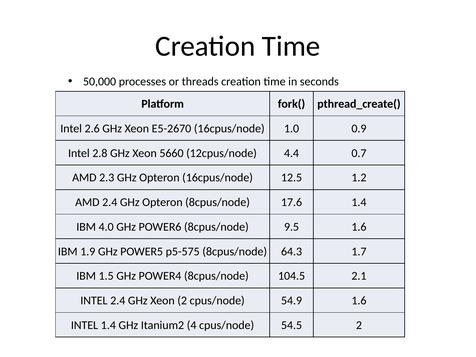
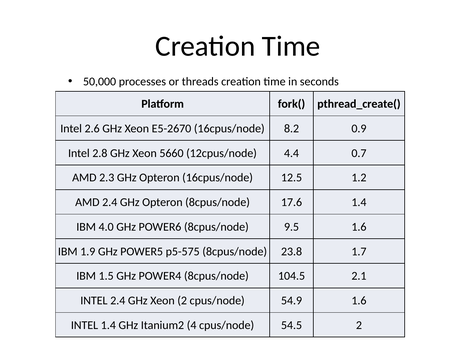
1.0: 1.0 -> 8.2 (292, 128)
64.3: 64.3 -> 23.8 (292, 251)
